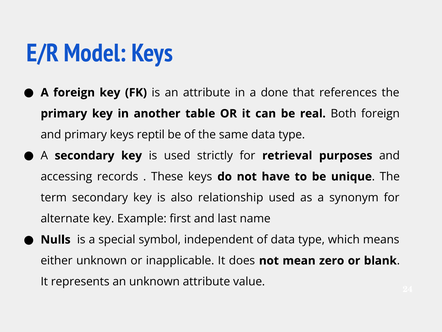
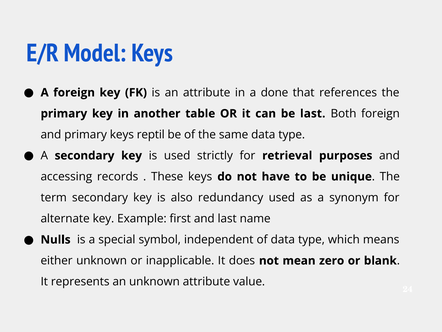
be real: real -> last (313, 113)
relationship: relationship -> redundancy (231, 197)
